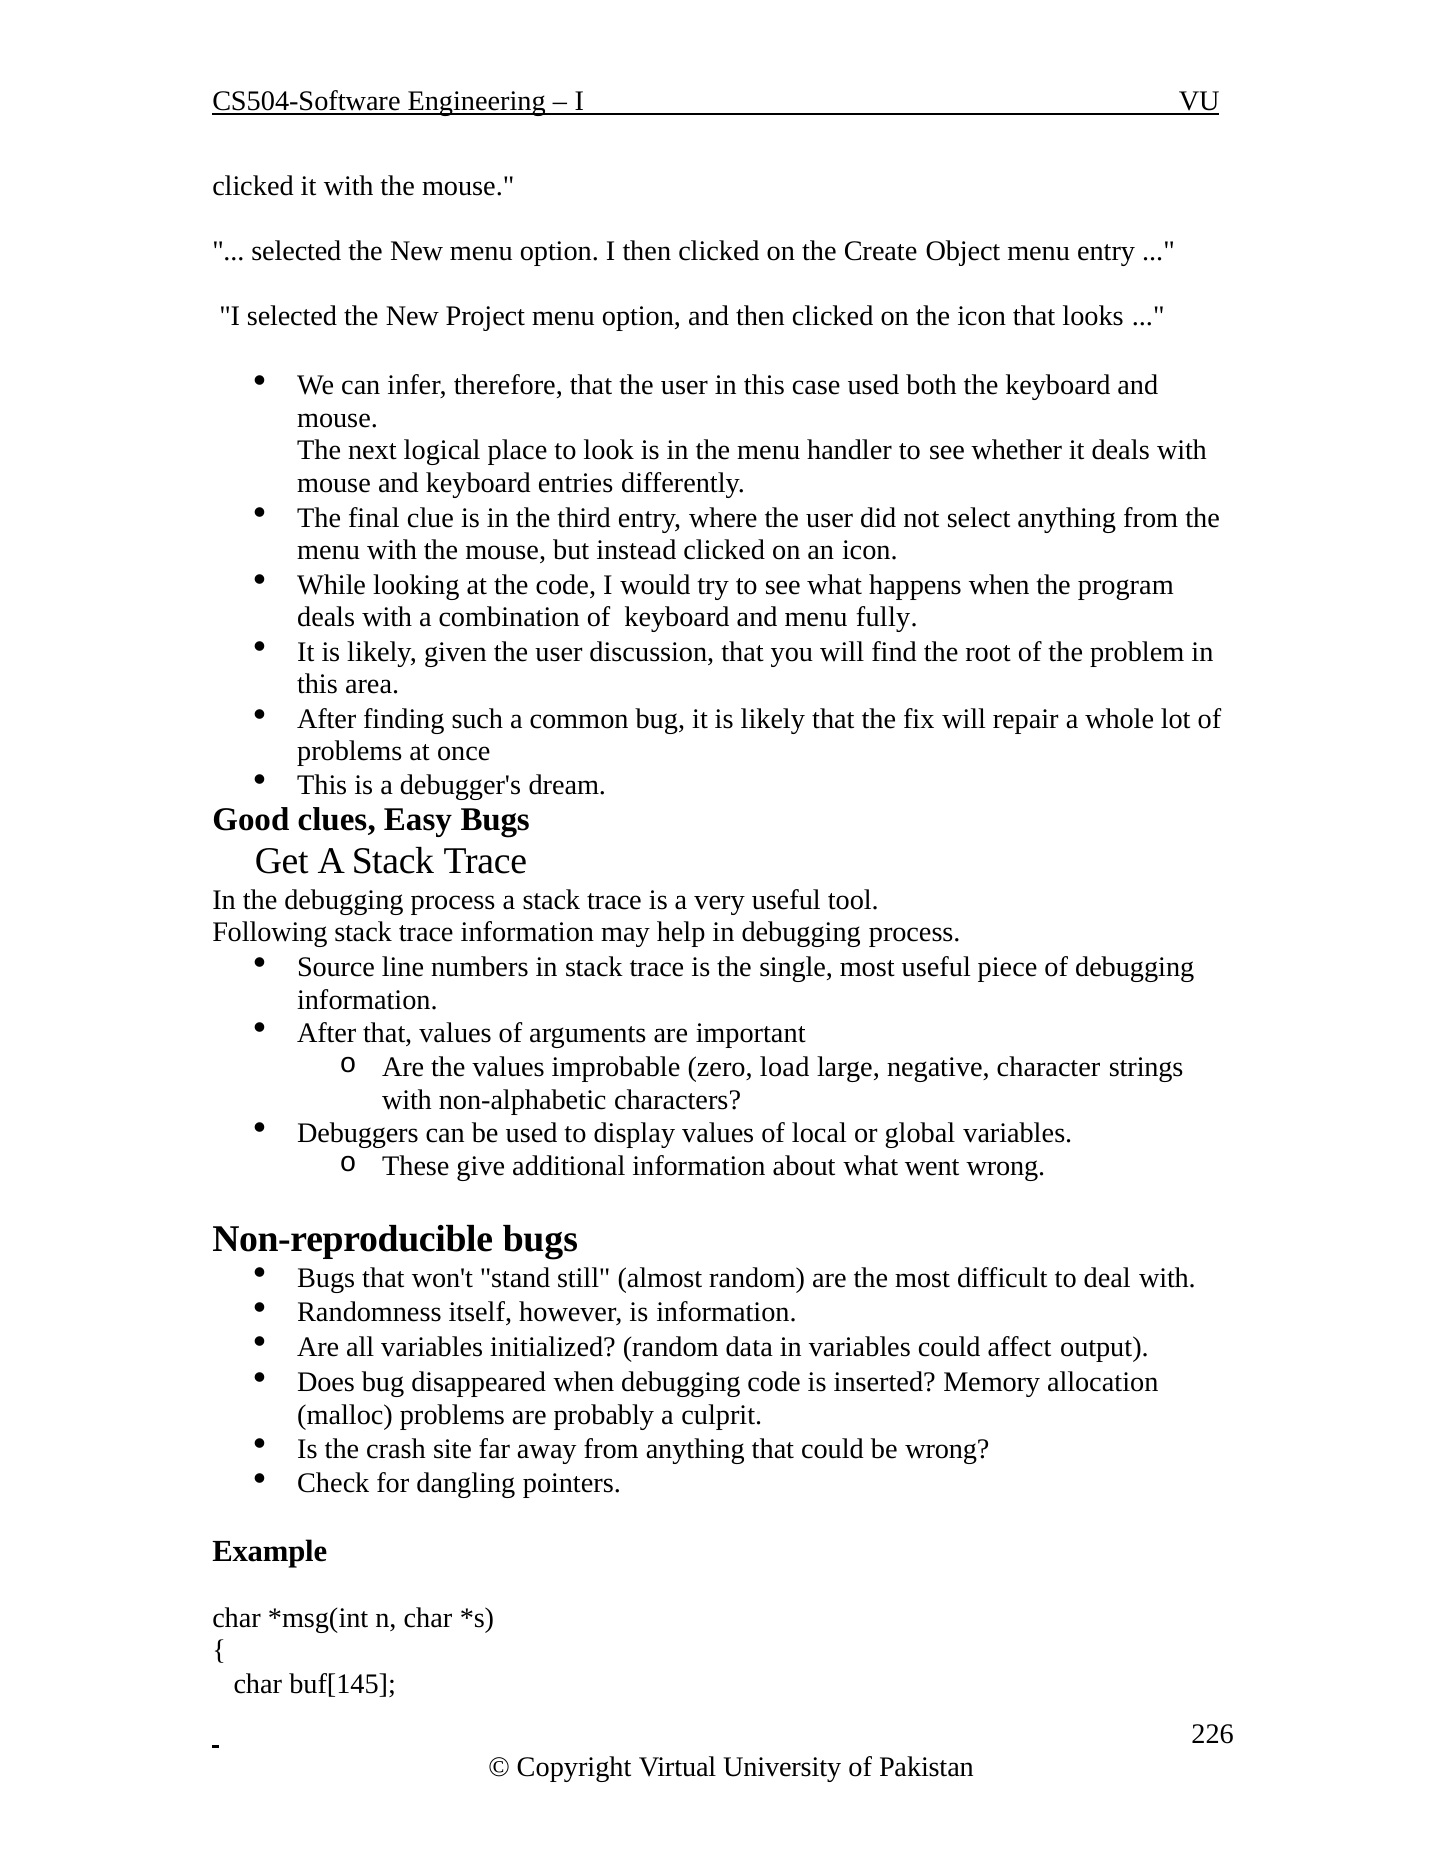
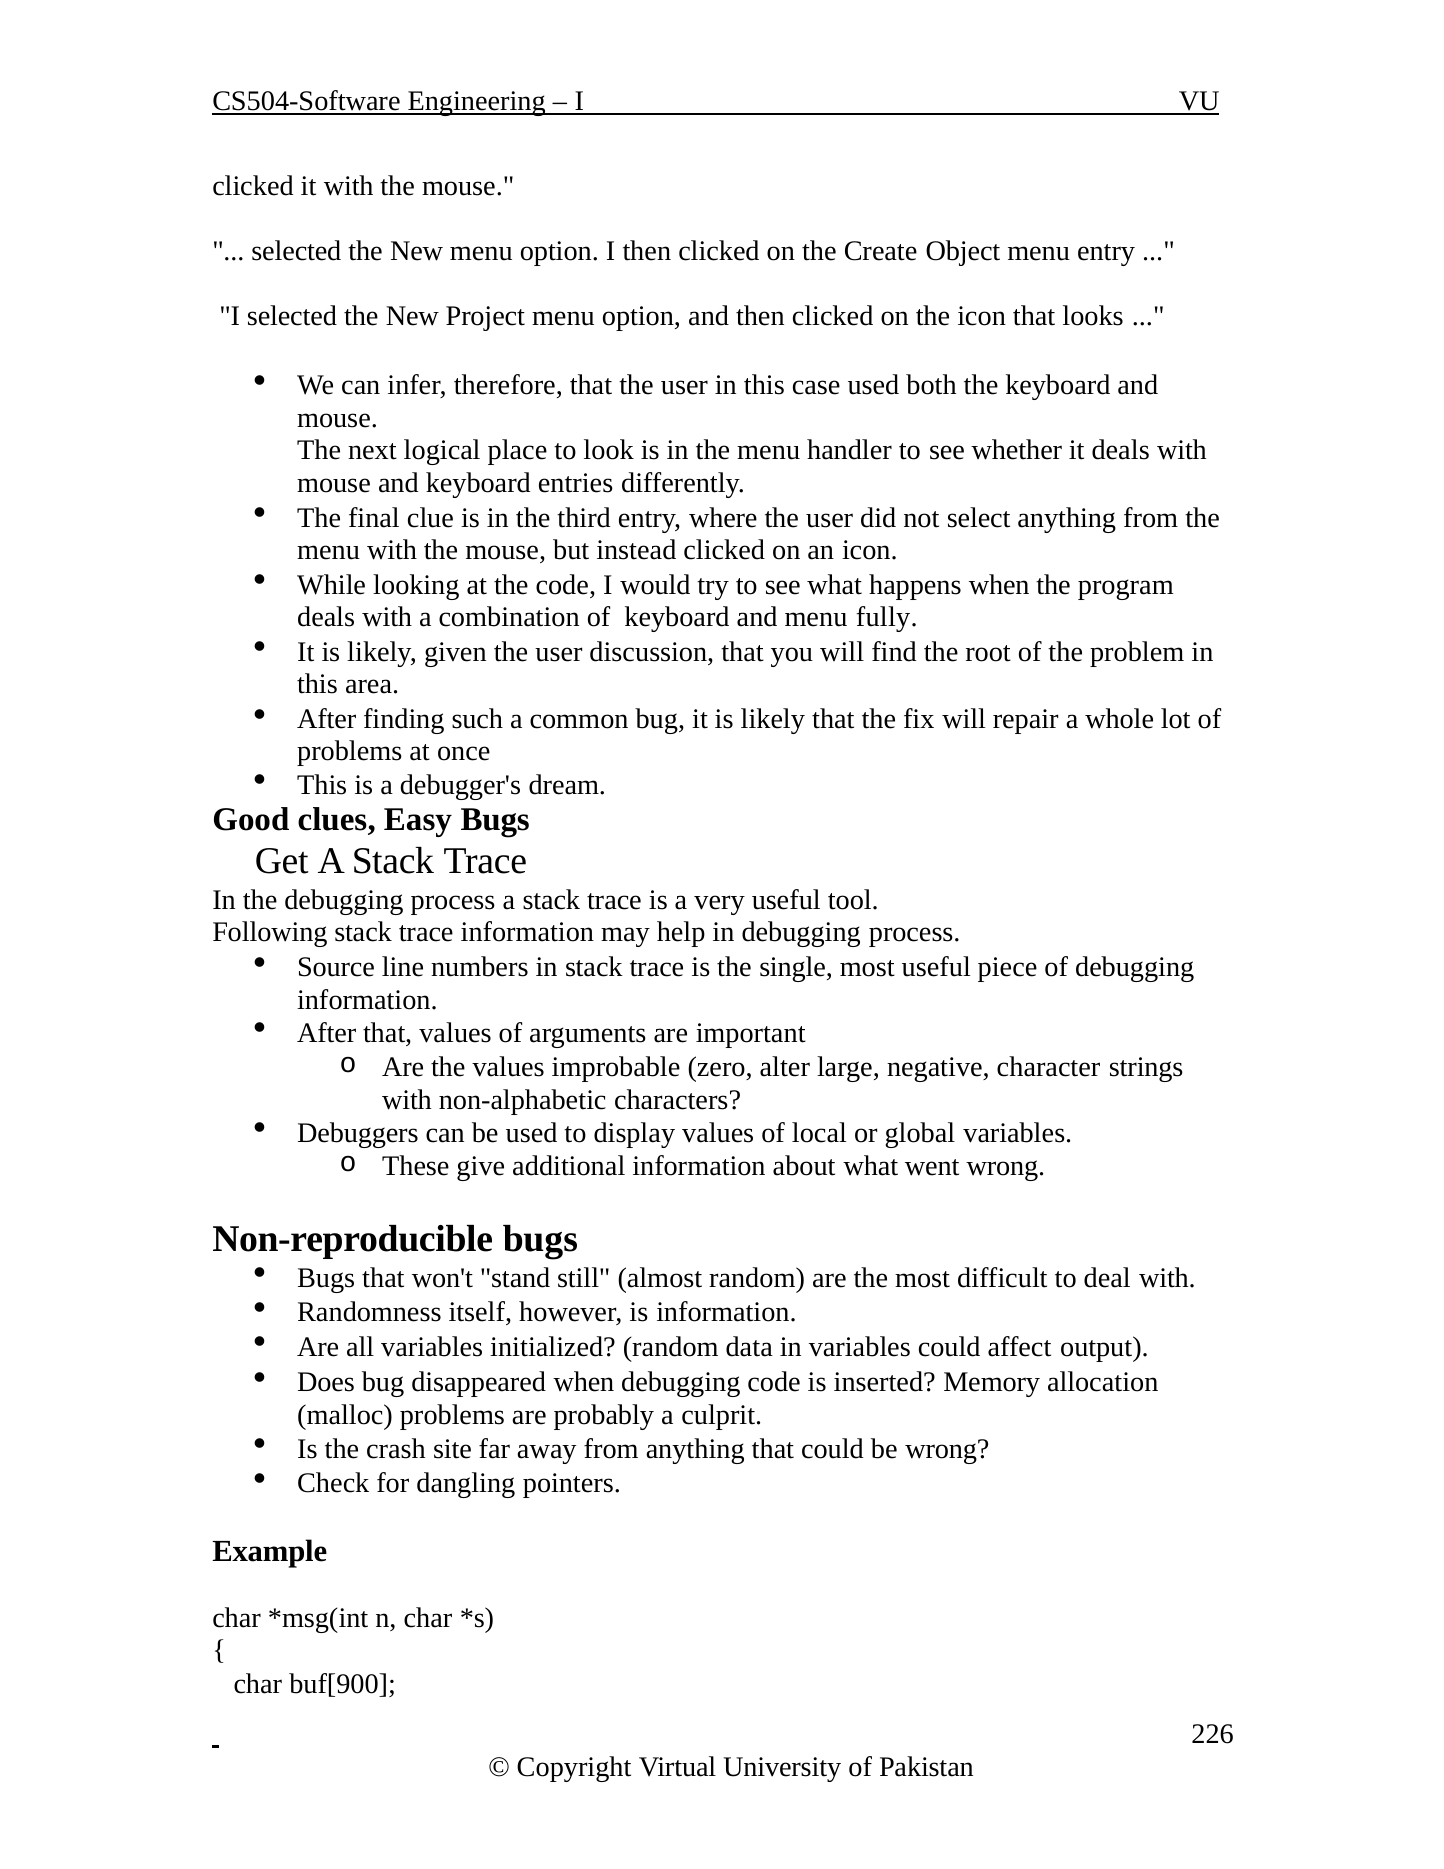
load: load -> alter (785, 1067)
buf[145: buf[145 -> buf[900 (343, 1683)
